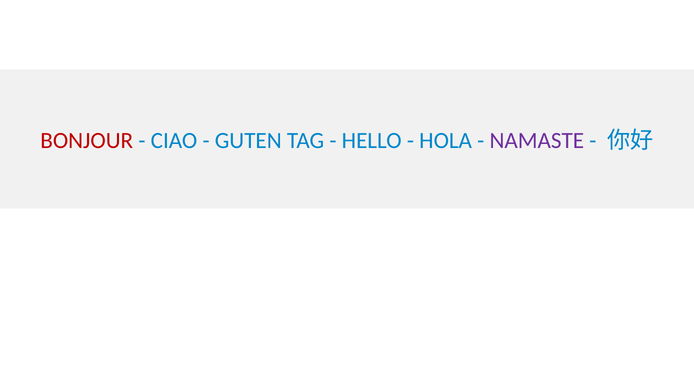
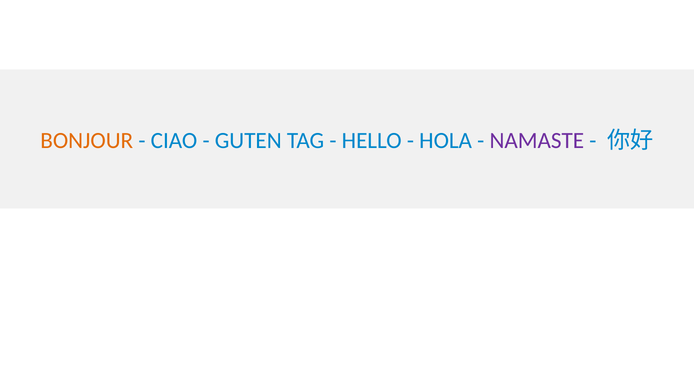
BONJOUR colour: red -> orange (87, 140)
